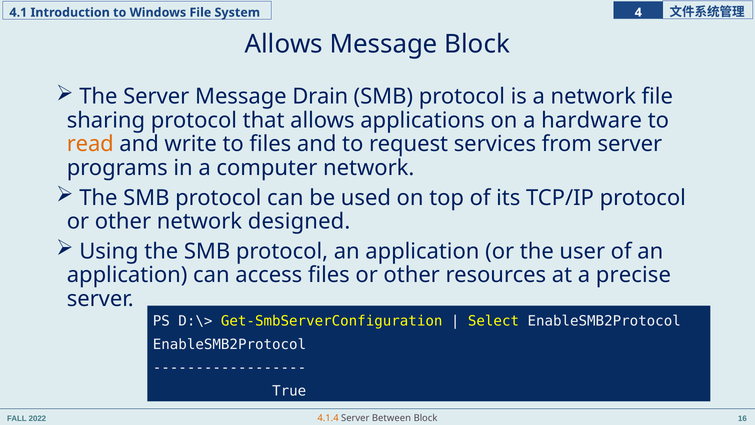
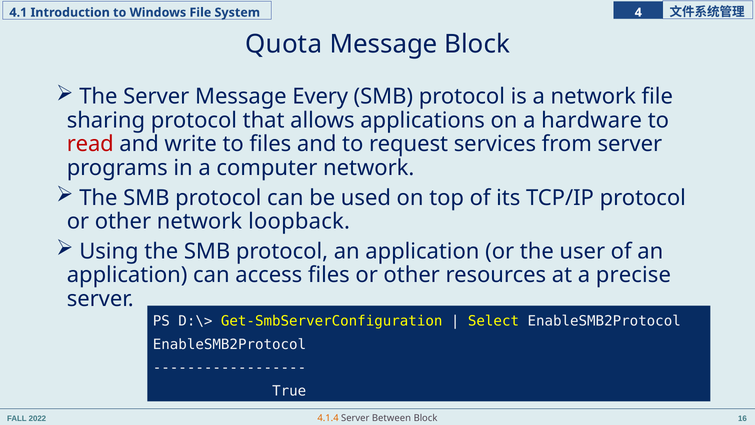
Allows: Allows -> Quota (284, 44)
Drain: Drain -> Every (320, 97)
read colour: orange -> red (90, 144)
designed: designed -> loopback (299, 221)
